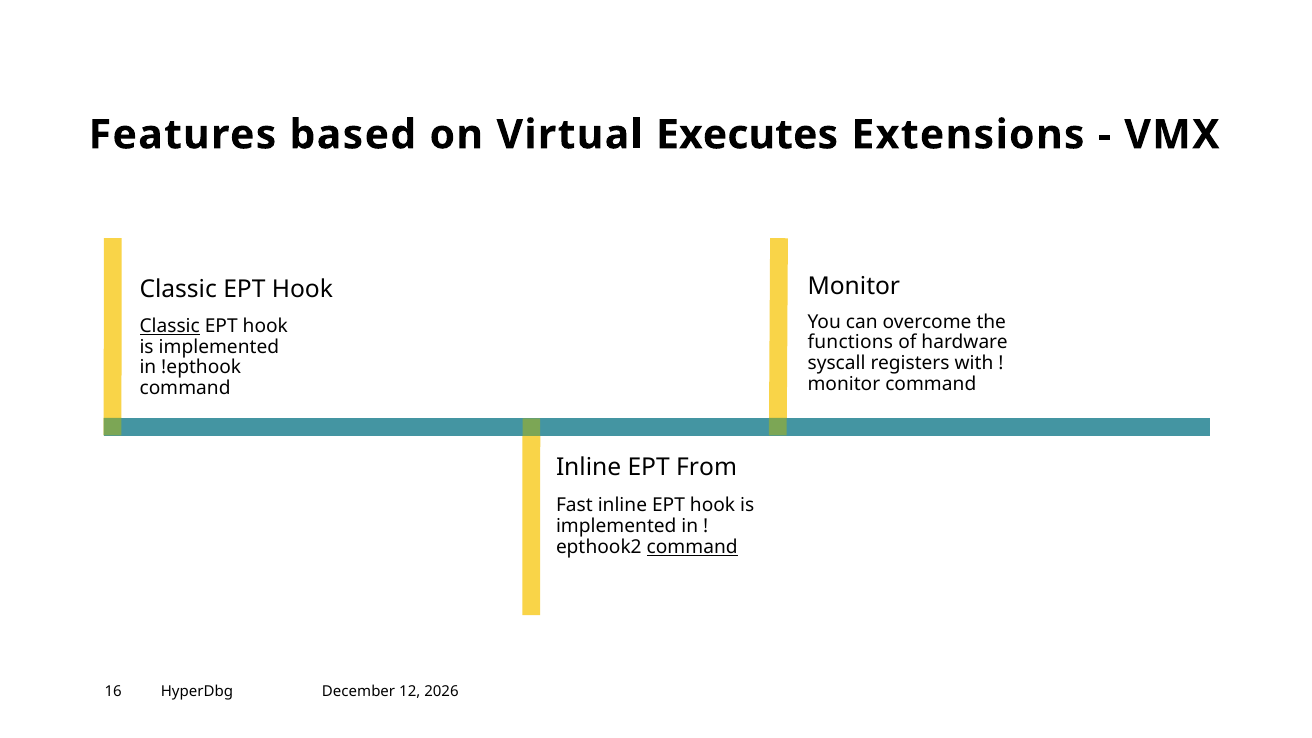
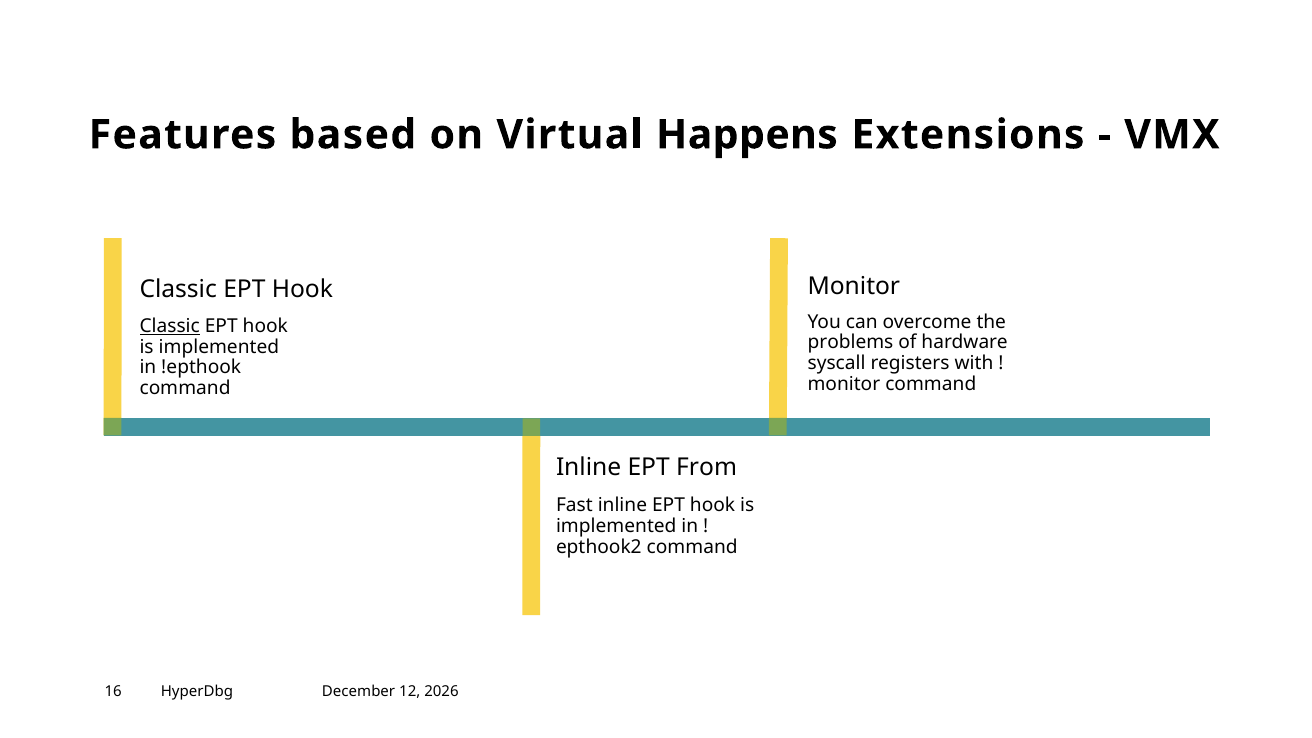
Executes: Executes -> Happens (747, 135)
functions: functions -> problems (850, 343)
command underline: present -> none (692, 547)
